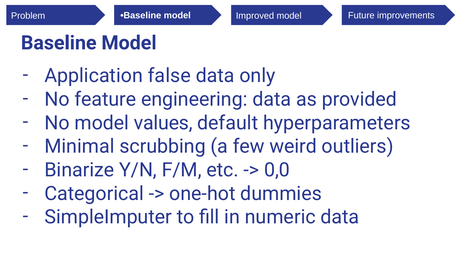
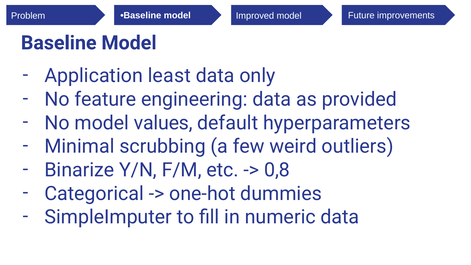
false: false -> least (169, 76)
0,0: 0,0 -> 0,8 (277, 170)
